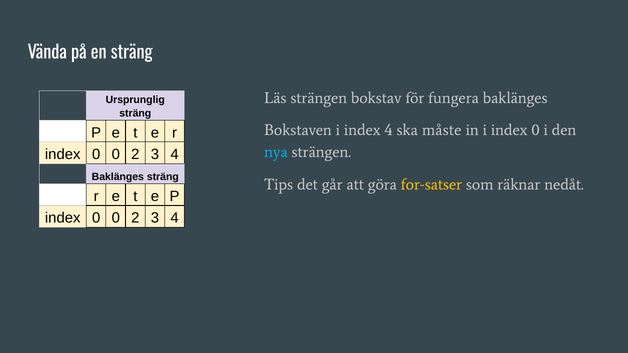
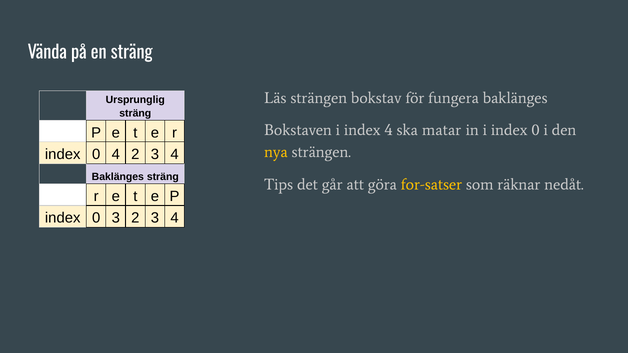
måste: måste -> matar (442, 130)
nya colour: light blue -> yellow (276, 152)
0: 0 -> 4 (116, 154)
0: 0 -> 3 (116, 218)
